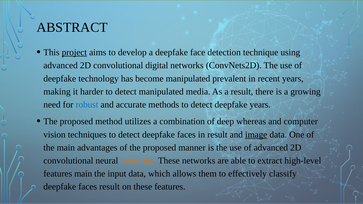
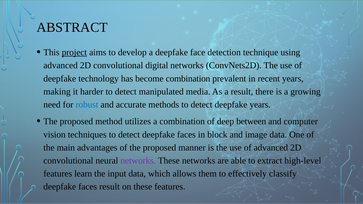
become manipulated: manipulated -> combination (188, 79)
whereas: whereas -> between (251, 122)
in result: result -> block (217, 135)
image underline: present -> none (256, 135)
networks colour: orange -> purple (138, 161)
features main: main -> learn (83, 174)
